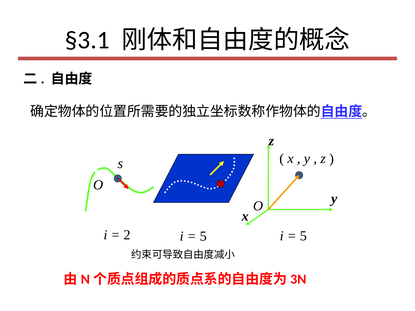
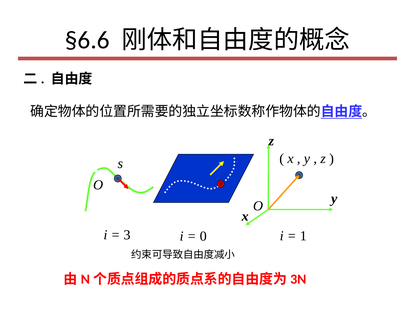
§3.1: §3.1 -> §6.6 (87, 40)
2: 2 -> 3 (127, 235)
5: 5 -> 1 (303, 236)
5: 5 -> 0 (203, 236)
